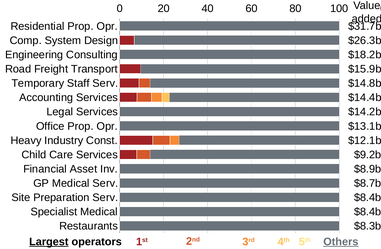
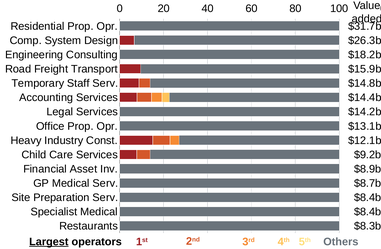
Others underline: present -> none (341, 242)
